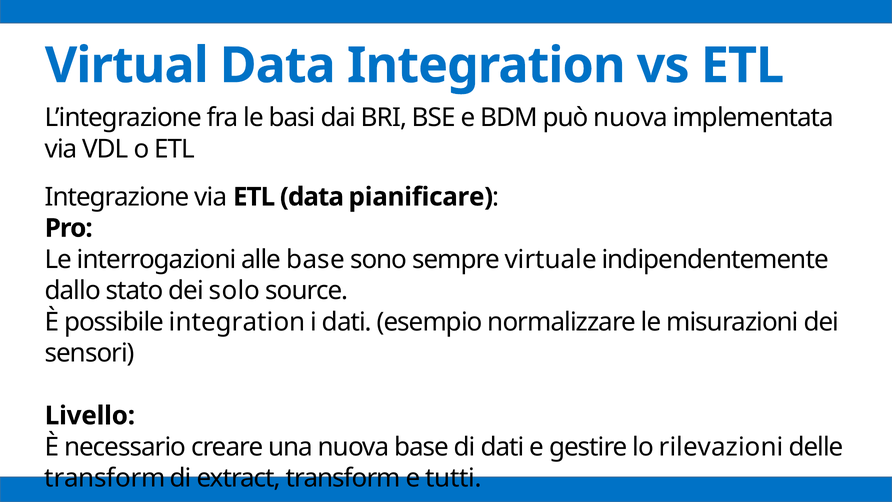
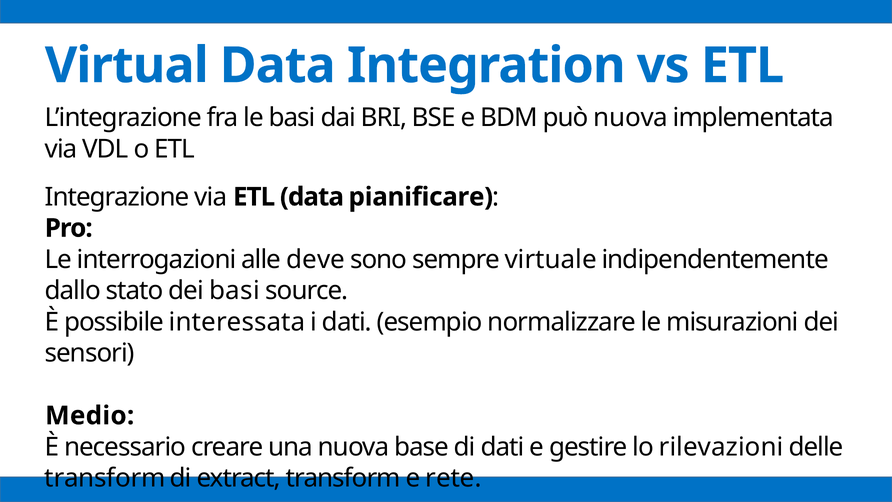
alle base: base -> deve (316, 259)
dei solo: solo -> basi (235, 291)
possibile integration: integration -> interessata (237, 322)
Livello: Livello -> Medio (90, 415)
tutti: tutti -> rete (453, 478)
